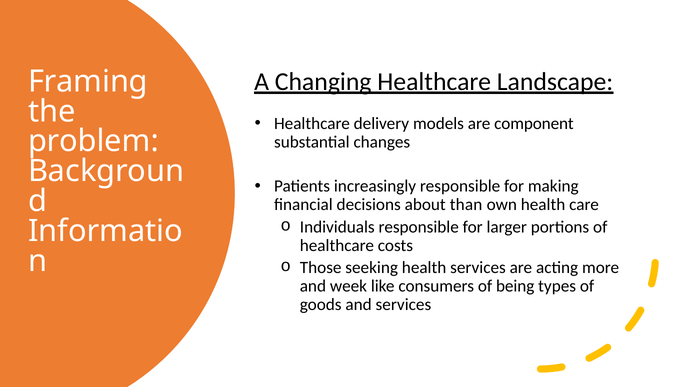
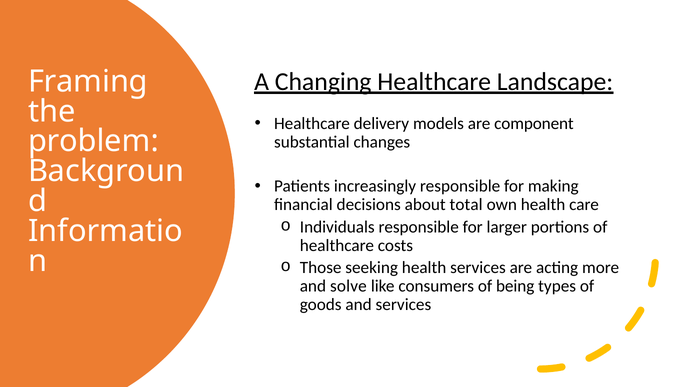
than: than -> total (466, 204)
week: week -> solve (348, 286)
